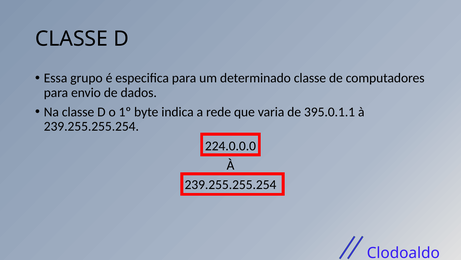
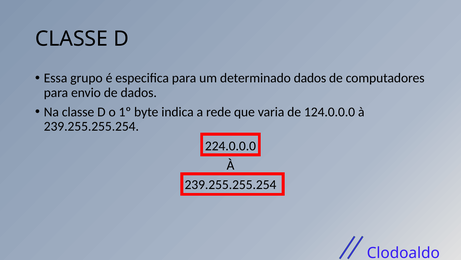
determinado classe: classe -> dados (310, 78)
395.0.1.1: 395.0.1.1 -> 124.0.0.0 (330, 112)
